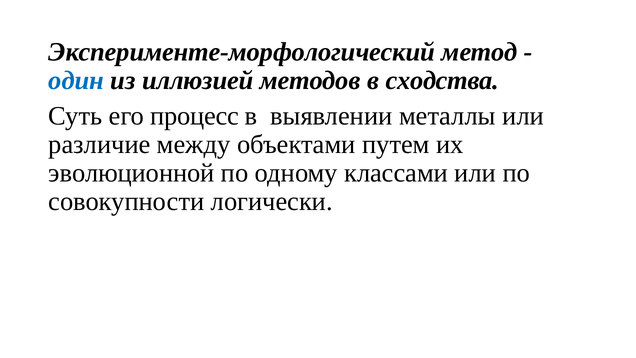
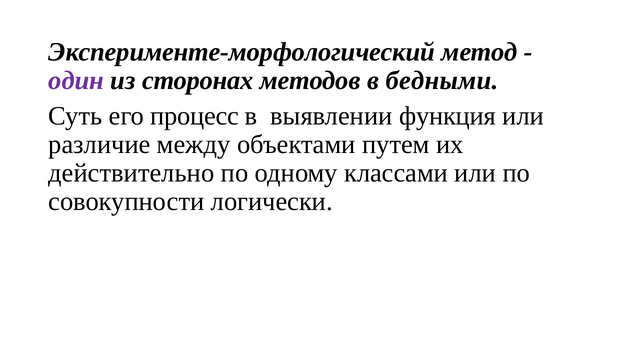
один colour: blue -> purple (76, 81)
иллюзией: иллюзией -> сторонах (198, 81)
сходства: сходства -> бедными (442, 81)
металлы: металлы -> функция (447, 116)
эволюционной: эволюционной -> действительно (131, 173)
